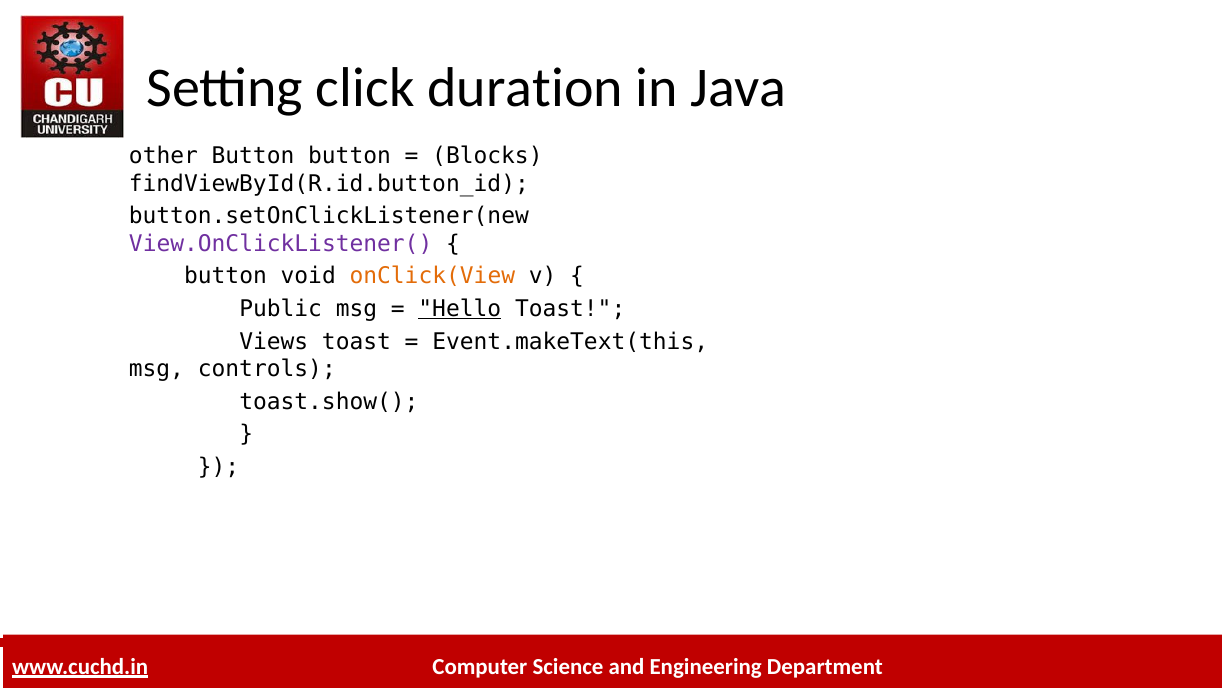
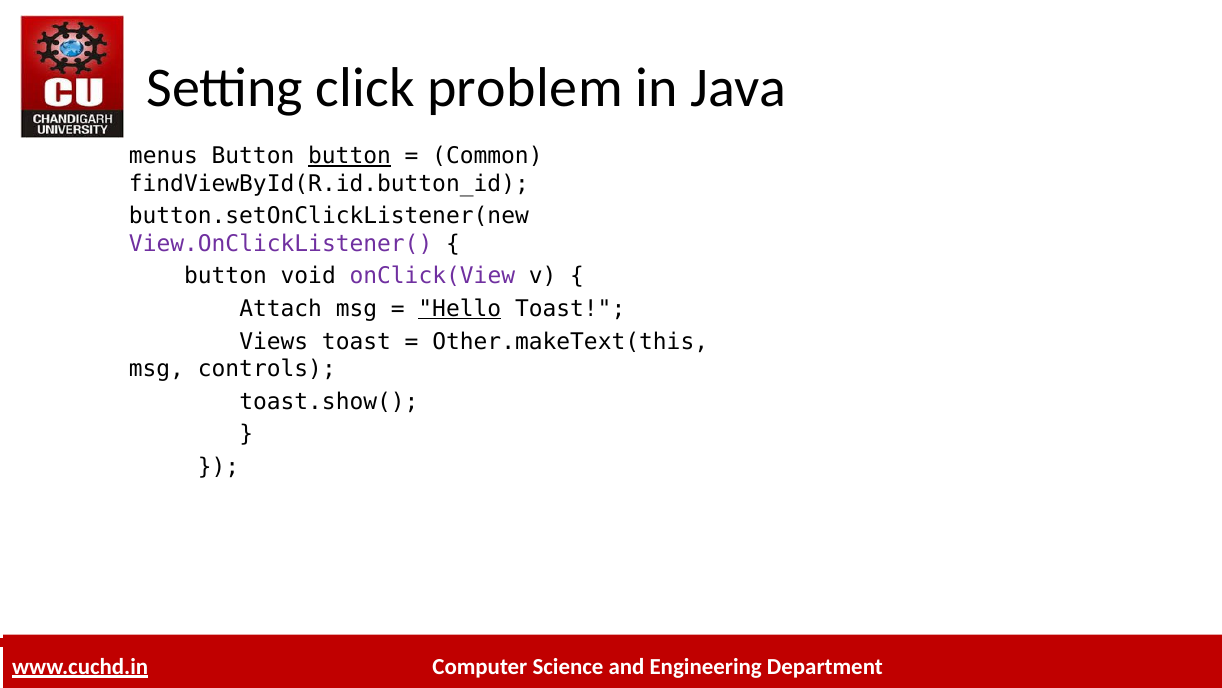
duration: duration -> problem (525, 88)
other: other -> menus (163, 156)
button underline: none -> present (350, 156)
Blocks: Blocks -> Common (487, 156)
onClick(View colour: orange -> purple (432, 276)
Public: Public -> Attach (281, 309)
Event.makeText(this: Event.makeText(this -> Other.makeText(this (570, 341)
